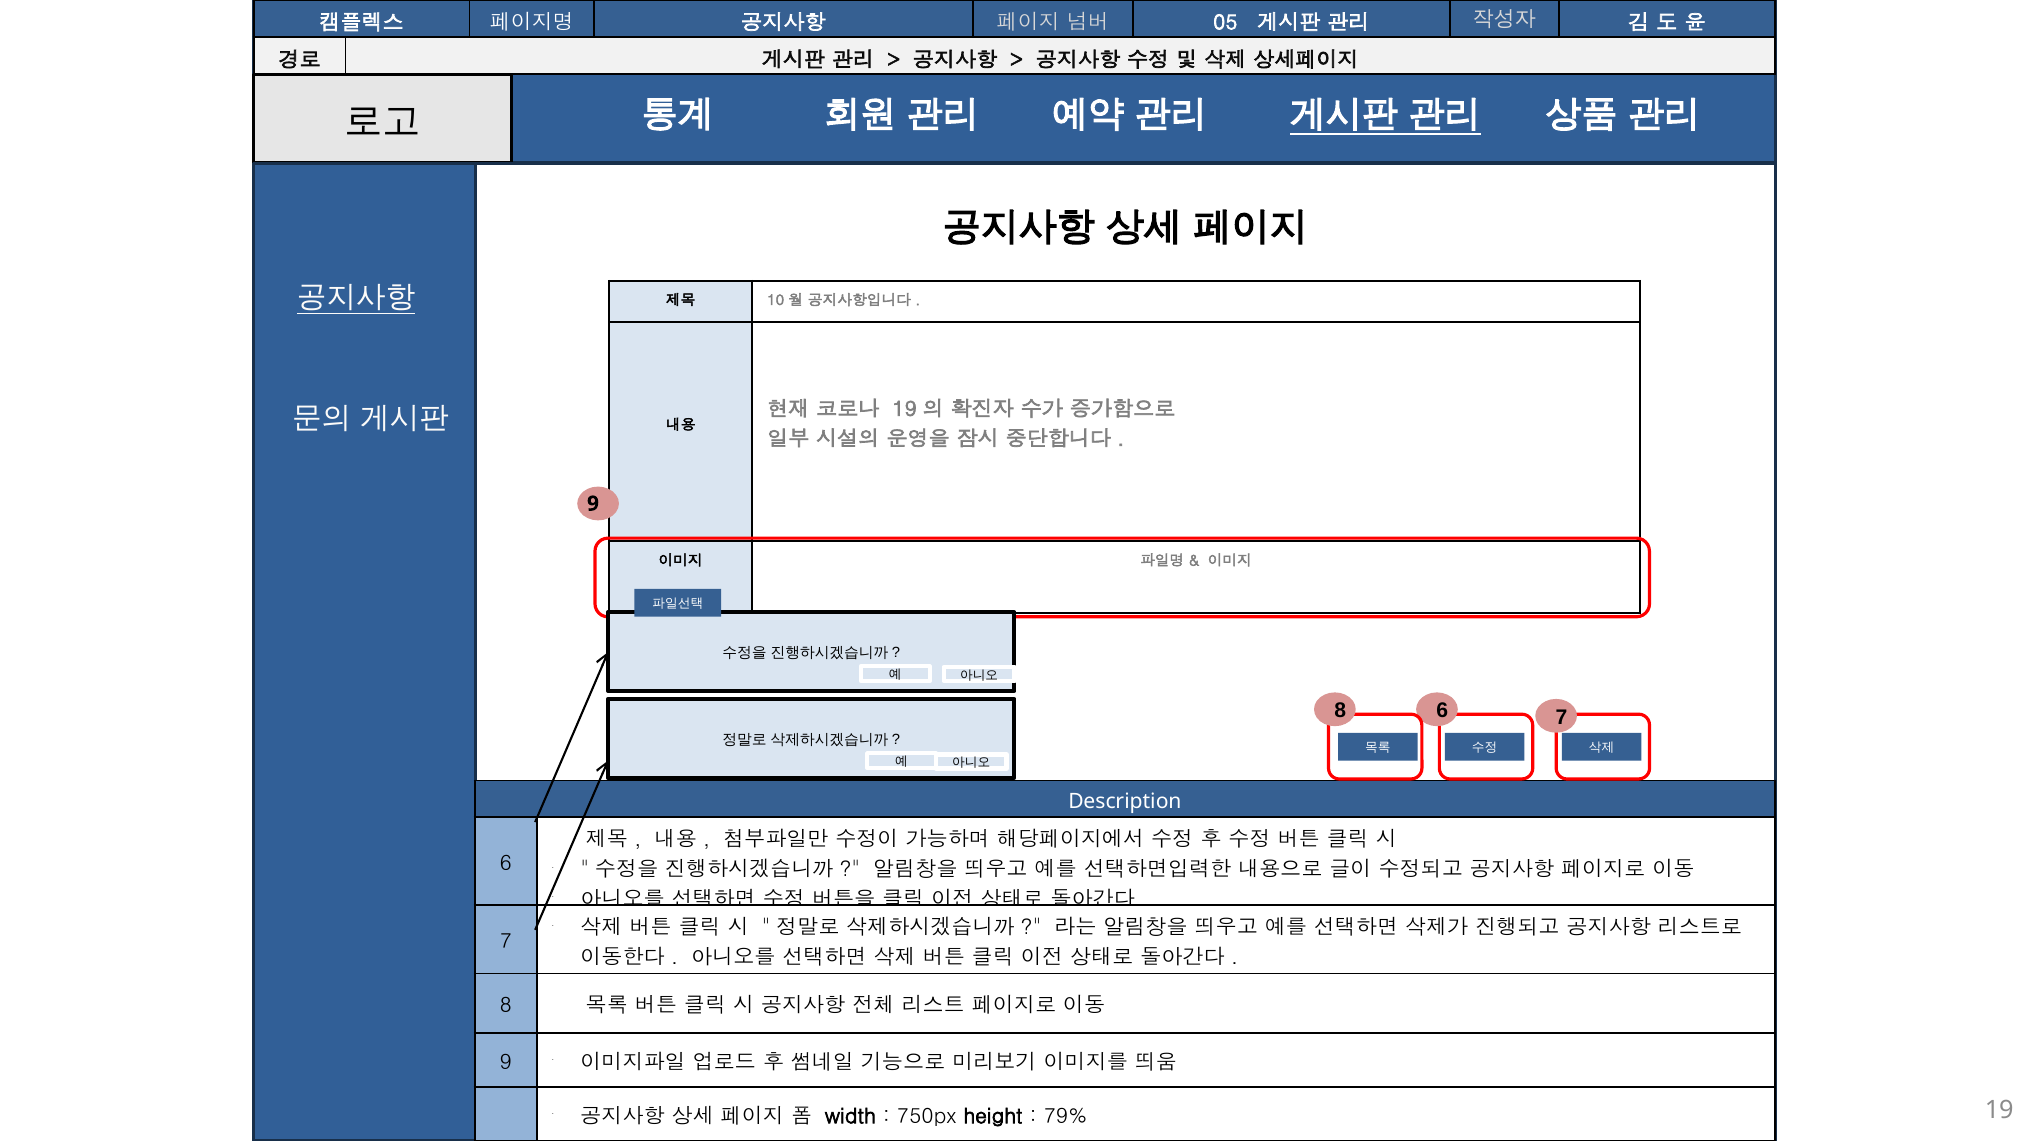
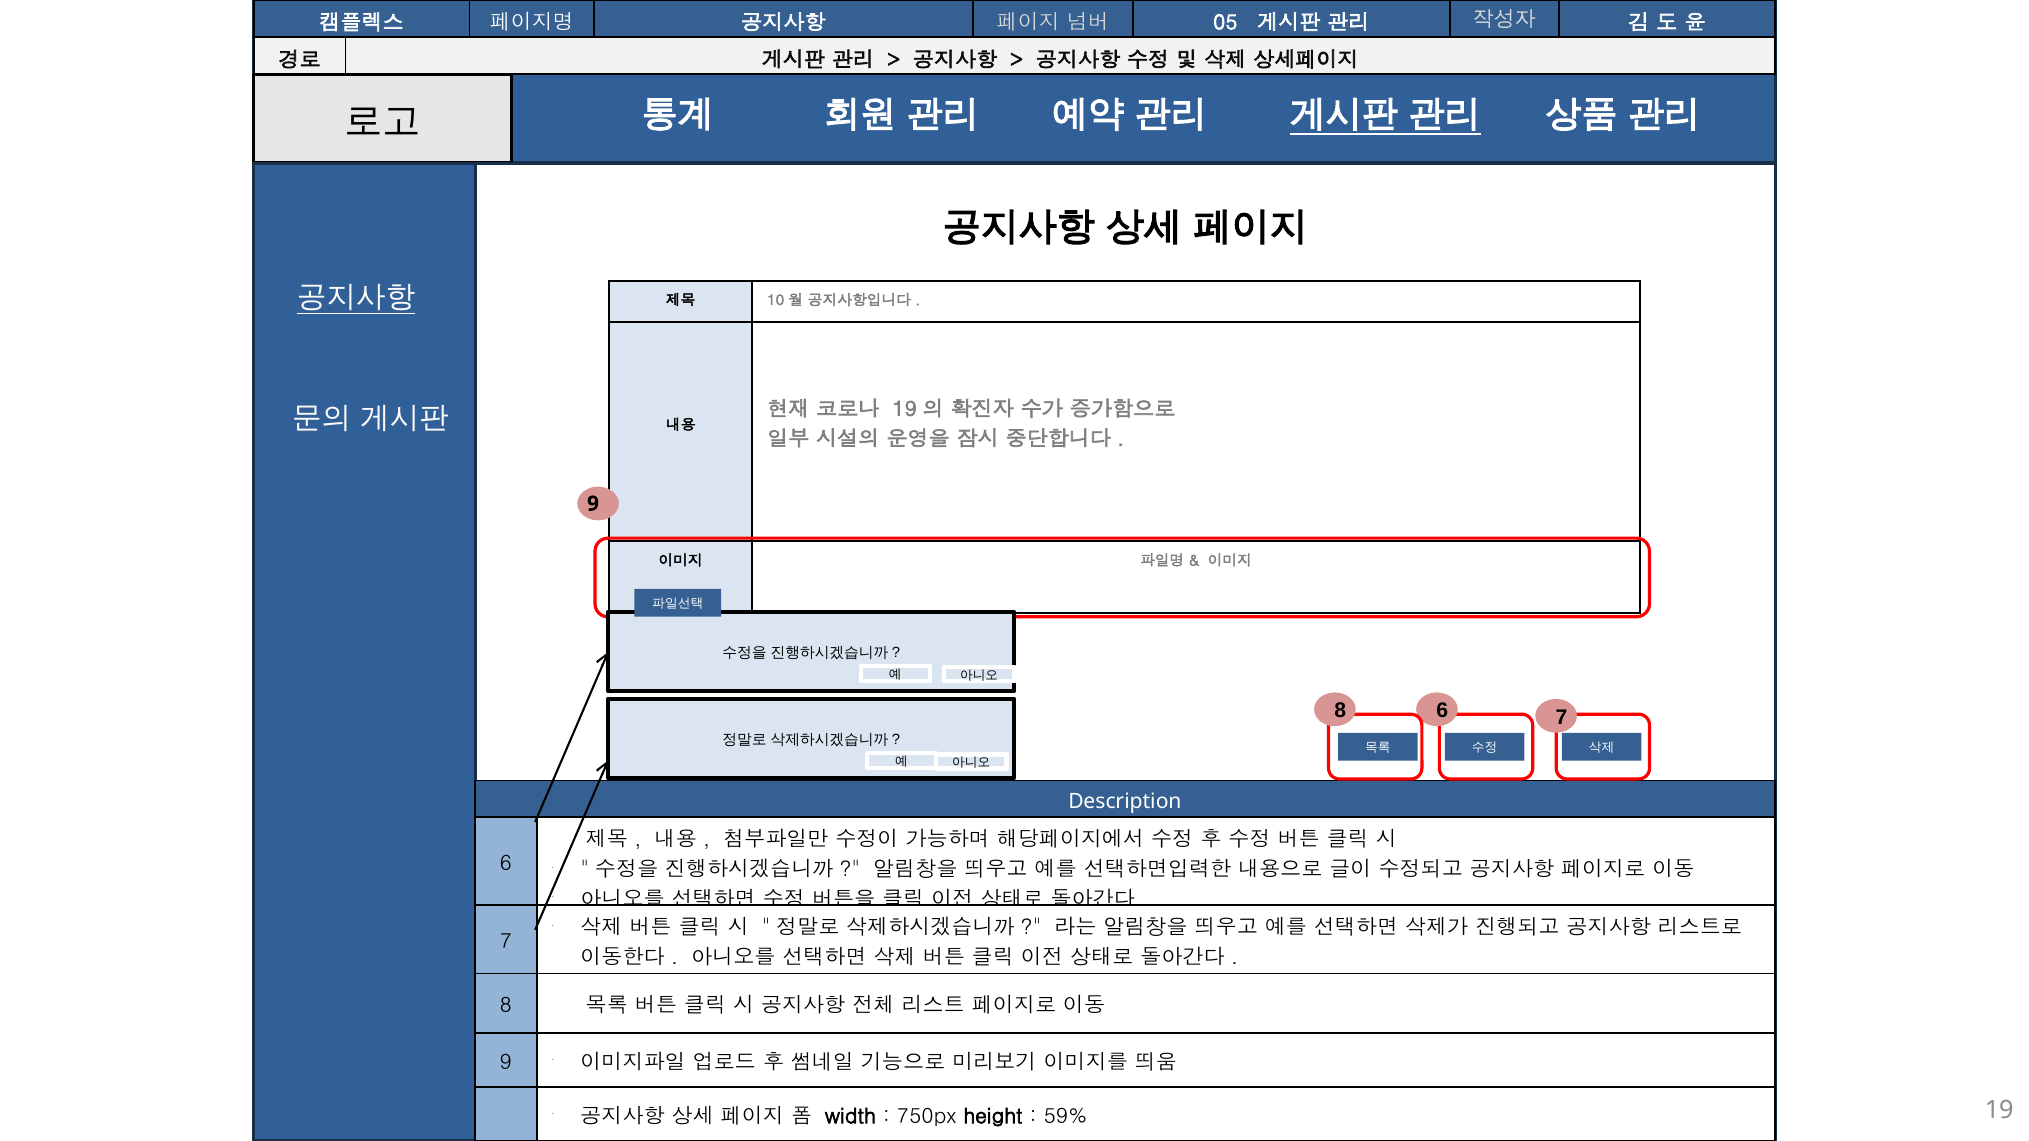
79%: 79% -> 59% (1066, 1116)
